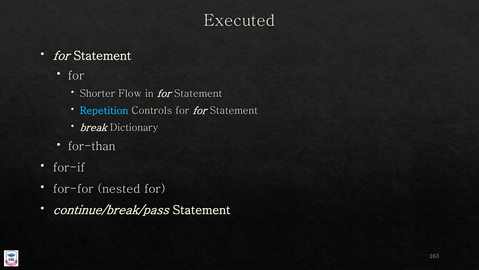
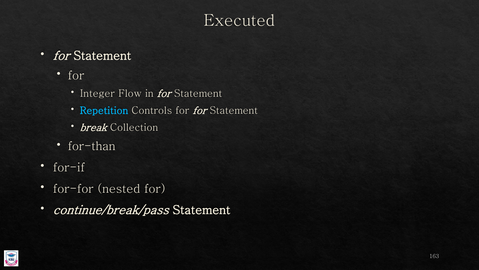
Shorter: Shorter -> Integer (97, 93)
Dictionary: Dictionary -> Collection (134, 127)
